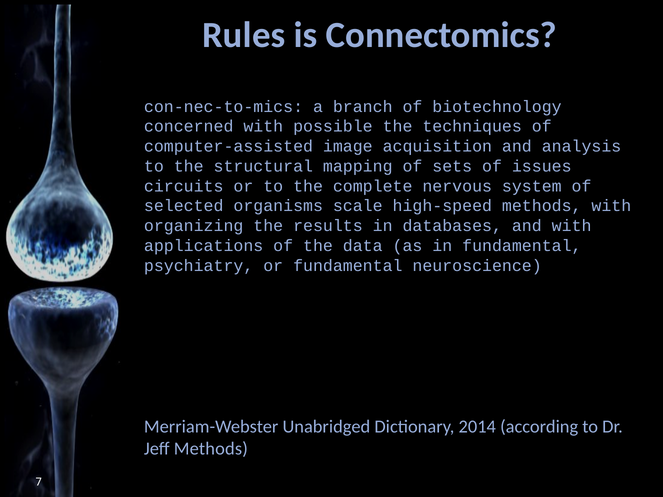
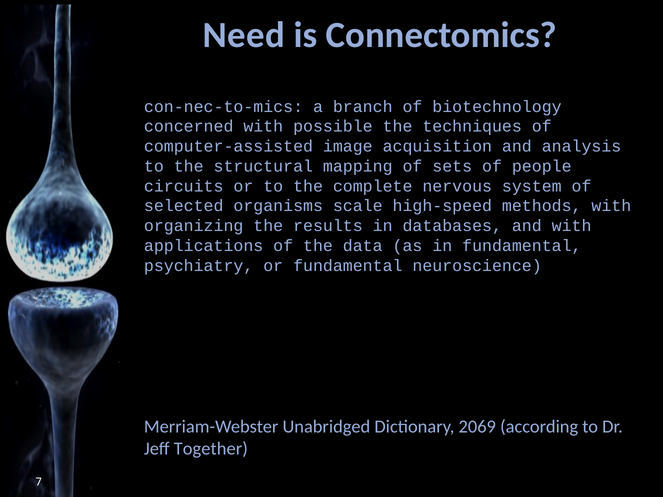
Rules: Rules -> Need (244, 35)
issues: issues -> people (542, 166)
2014: 2014 -> 2069 (477, 427)
Jeff Methods: Methods -> Together (211, 449)
